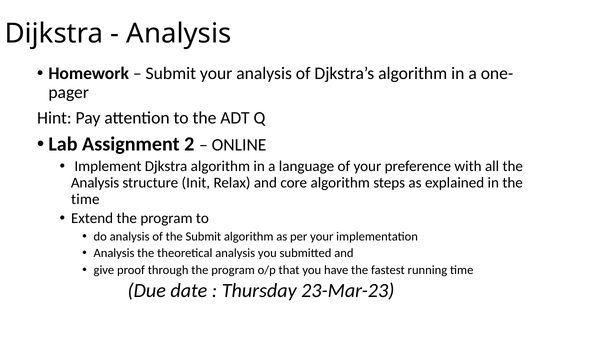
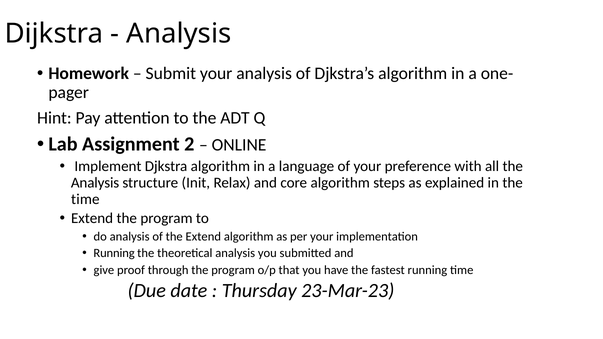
the Submit: Submit -> Extend (203, 237)
Analysis: Analysis -> Running (114, 253)
